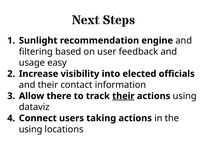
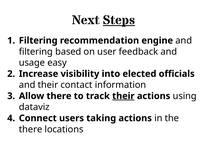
Steps underline: none -> present (119, 20)
Sunlight: Sunlight -> Filtering (38, 40)
using: using -> there (31, 129)
